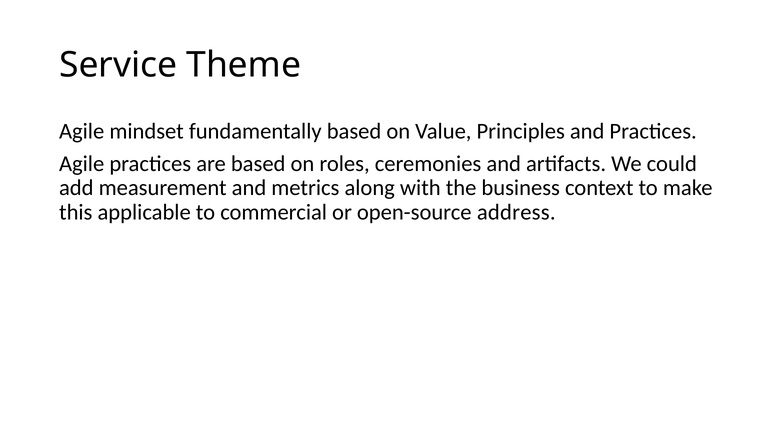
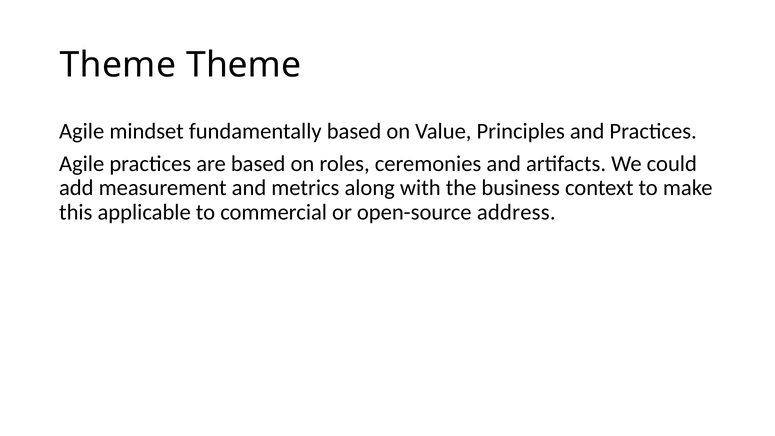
Service: Service -> Theme (118, 65)
